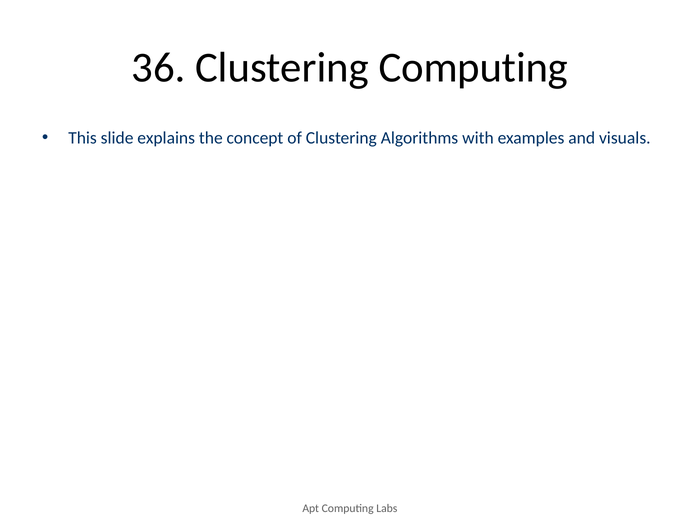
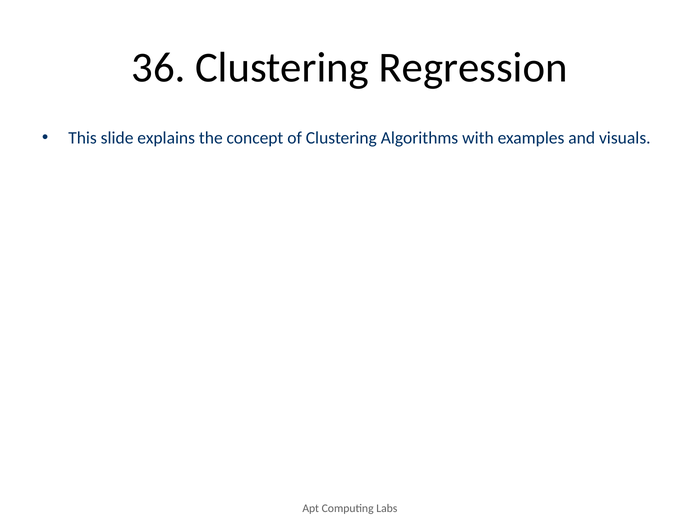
Clustering Computing: Computing -> Regression (473, 68)
